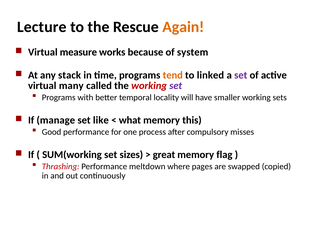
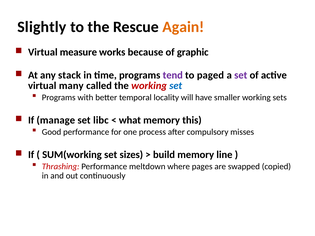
Lecture: Lecture -> Slightly (42, 27)
system: system -> graphic (193, 52)
tend colour: orange -> purple (173, 75)
linked: linked -> paged (210, 75)
set colour: purple -> blue (176, 86)
like: like -> libc (101, 120)
great: great -> build (164, 155)
flag: flag -> line (224, 155)
